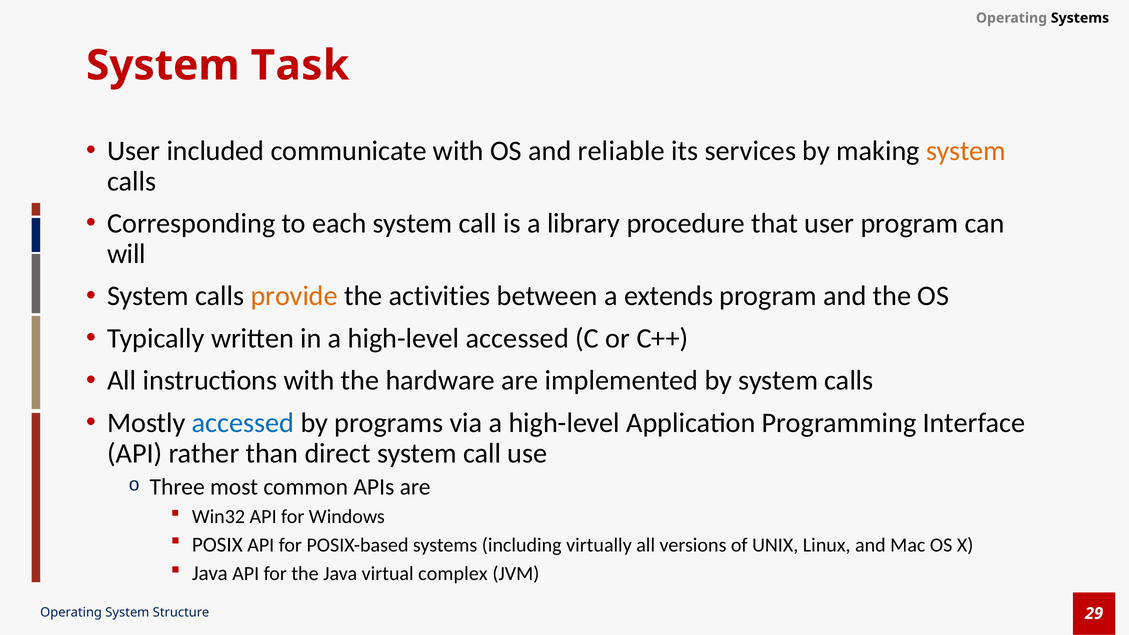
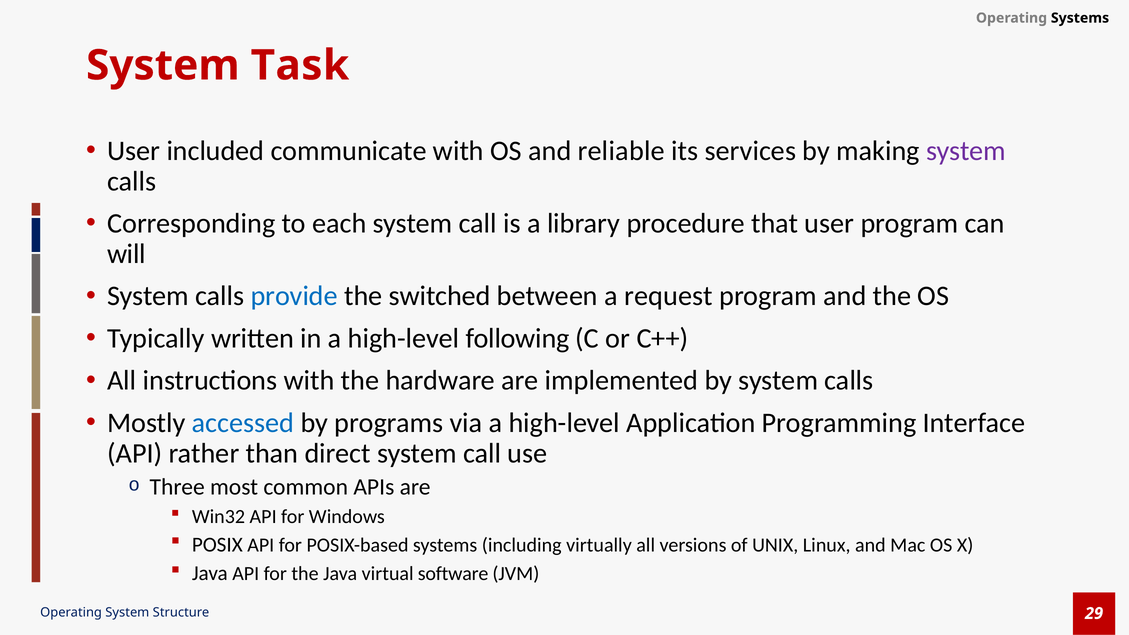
system colour: orange -> purple (966, 151)
provide colour: orange -> blue (294, 296)
activities: activities -> switched (440, 296)
extends: extends -> request (668, 296)
high-level accessed: accessed -> following (517, 338)
complex: complex -> software (453, 574)
